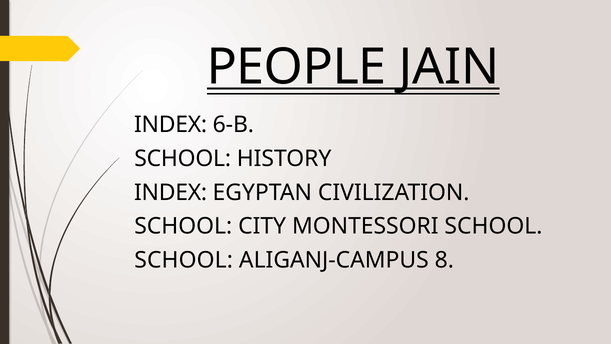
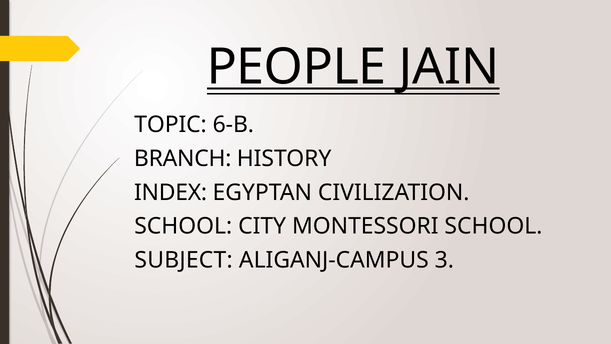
INDEX: INDEX -> TOPIC (171, 125)
SCHOOL: SCHOOL -> BRANCH (183, 158)
SCHOOL: SCHOOL -> SUBJECT (184, 260)
8: 8 -> 3 (444, 260)
